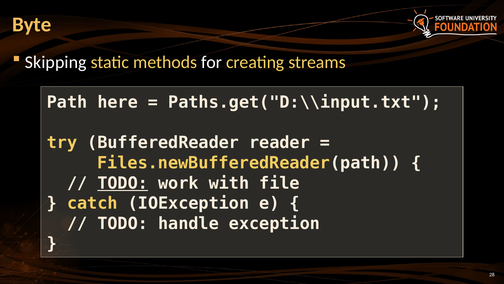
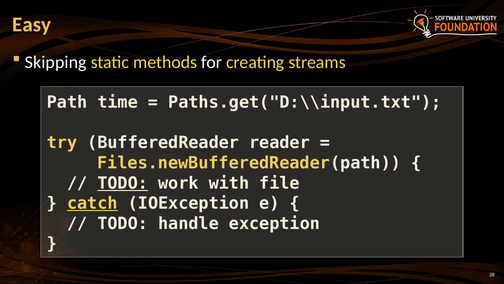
Byte: Byte -> Easy (32, 24)
here: here -> time (118, 102)
catch underline: none -> present (92, 203)
